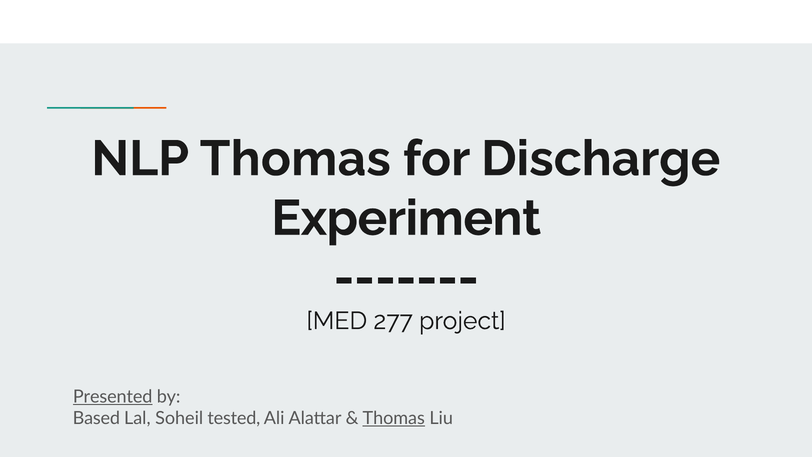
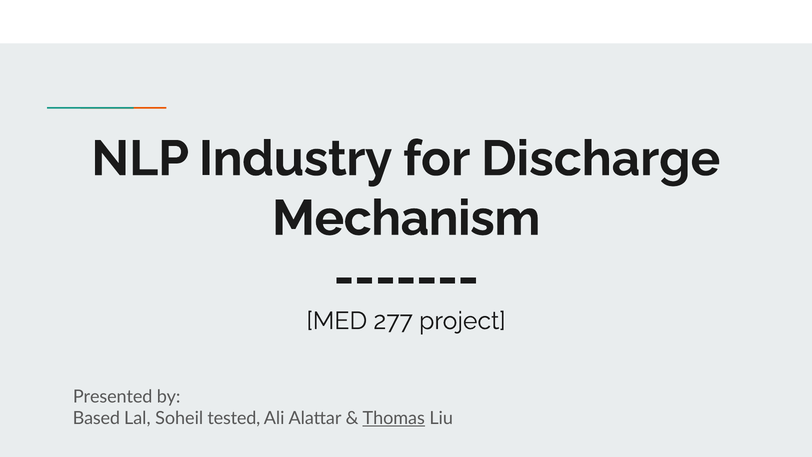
NLP Thomas: Thomas -> Industry (296, 159)
Experiment: Experiment -> Mechanism (406, 218)
Presented underline: present -> none (113, 397)
